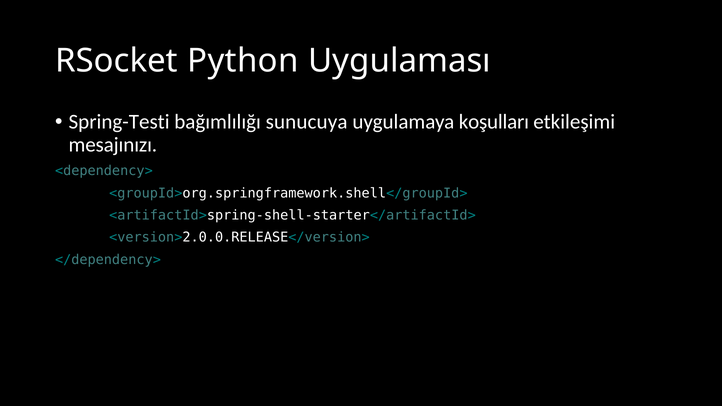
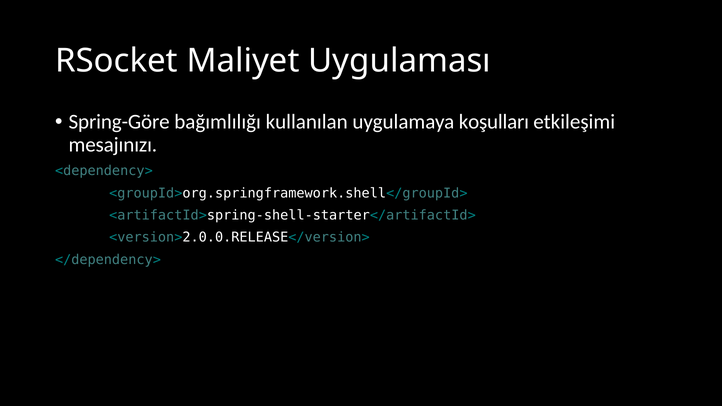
Python: Python -> Maliyet (243, 61)
Spring-Testi: Spring-Testi -> Spring-Göre (119, 122)
sunucuya: sunucuya -> kullanılan (307, 122)
